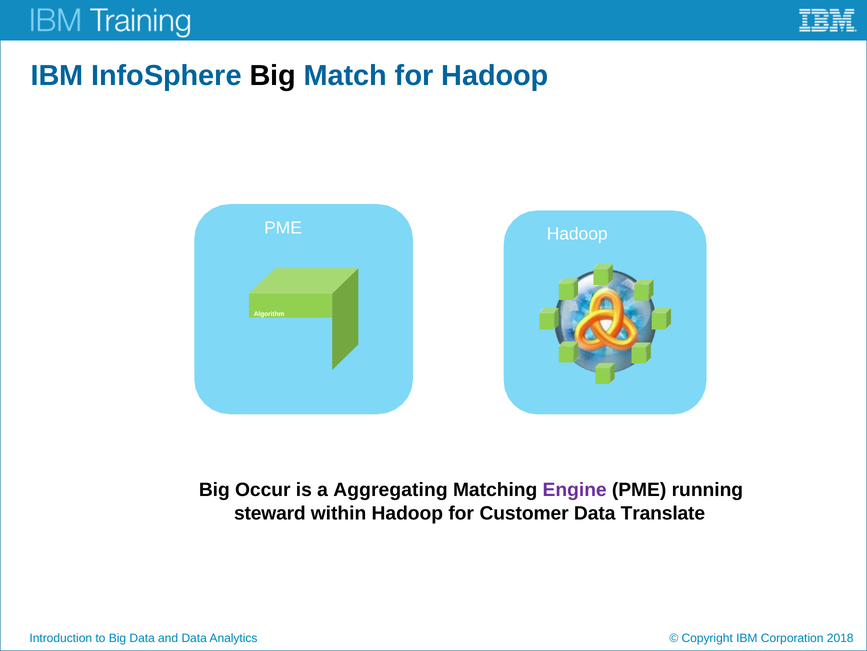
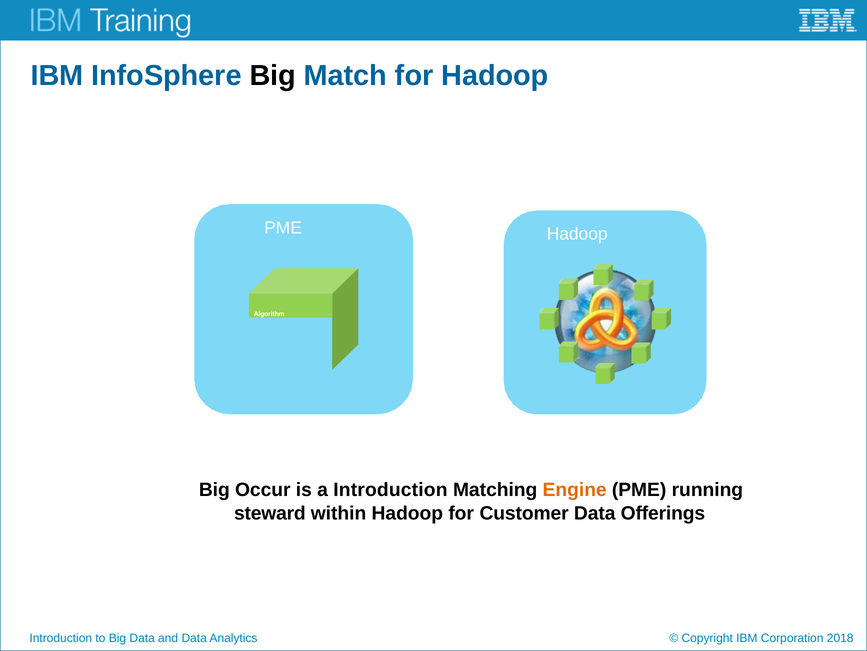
a Aggregating: Aggregating -> Introduction (390, 490)
Engine colour: purple -> orange (575, 490)
Translate: Translate -> Offerings (663, 513)
